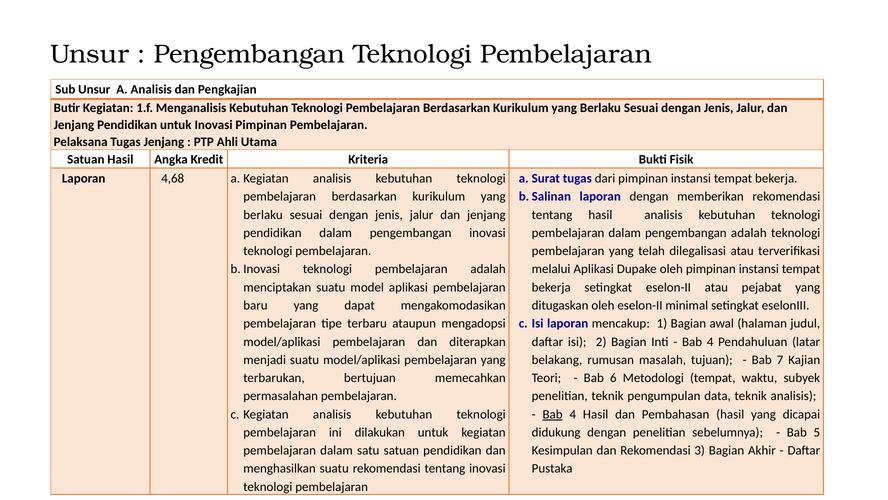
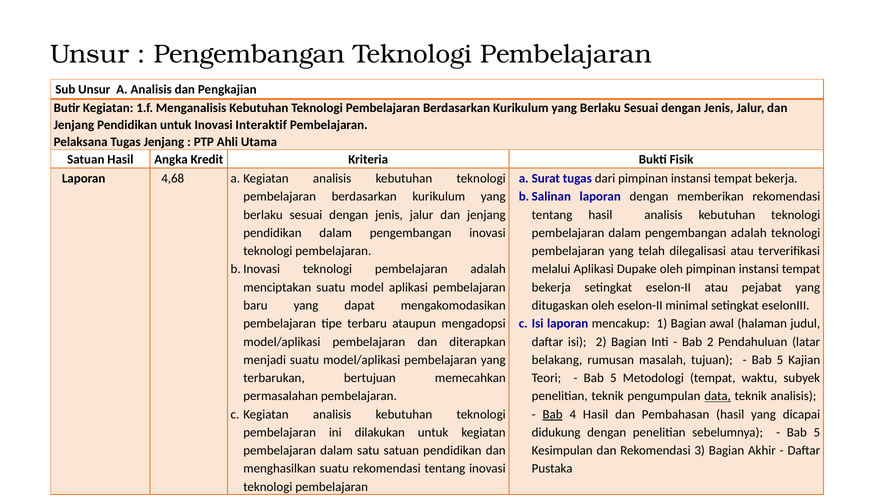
Inovasi Pimpinan: Pimpinan -> Interaktif (261, 125)
4: 4 -> 2 (710, 341)
7: 7 -> 5 (780, 360)
6: 6 -> 5 (613, 378)
data underline: none -> present (718, 396)
